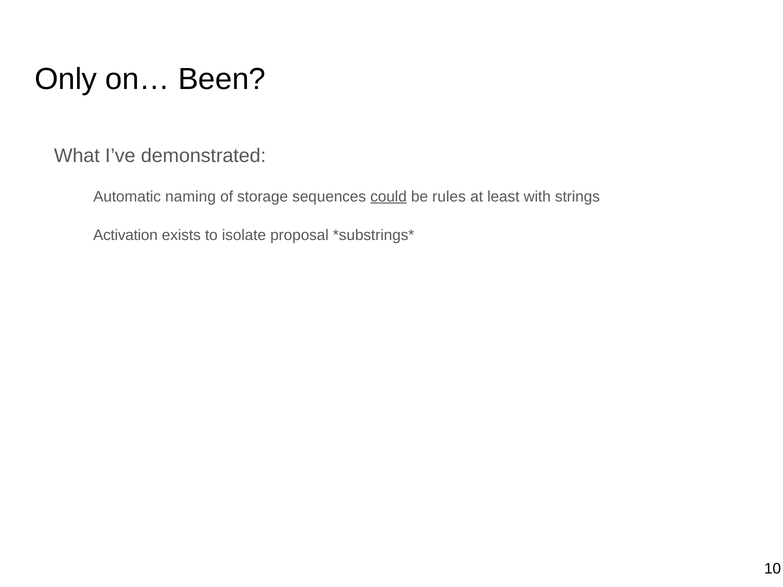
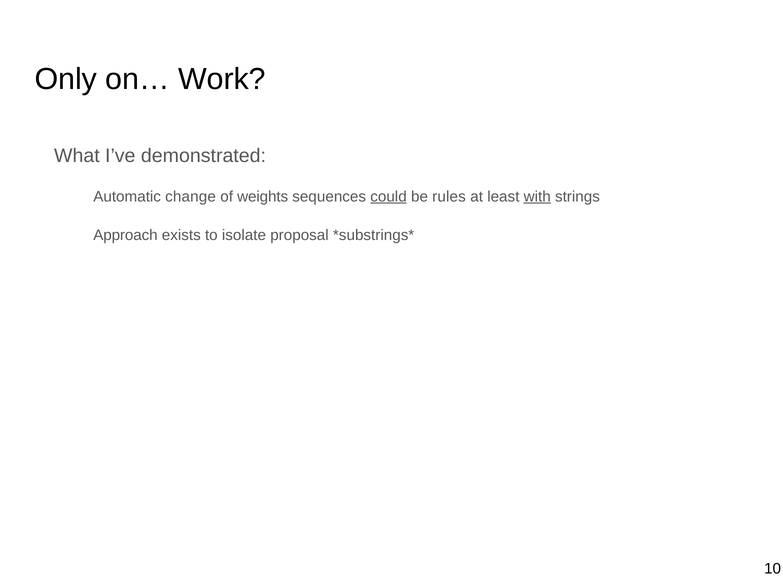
Been: Been -> Work (222, 79)
naming: naming -> change (191, 197)
storage: storage -> weights (263, 197)
with underline: none -> present (537, 197)
Activation: Activation -> Approach (125, 235)
